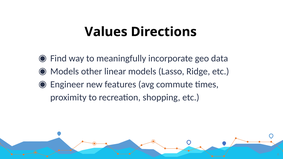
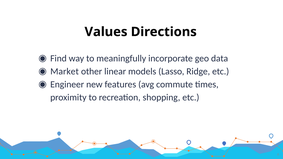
Models: Models -> Market (65, 72)
